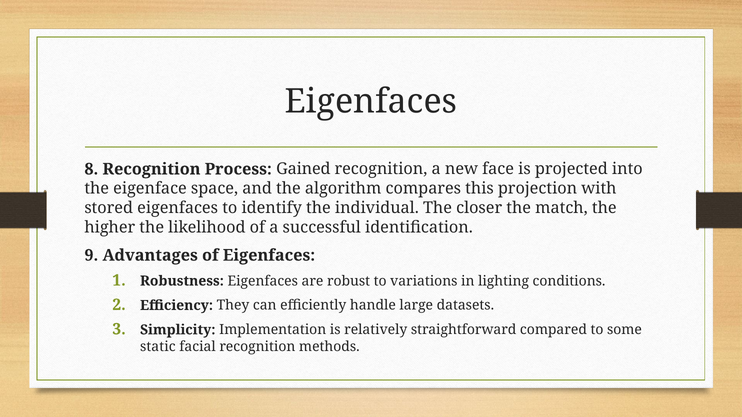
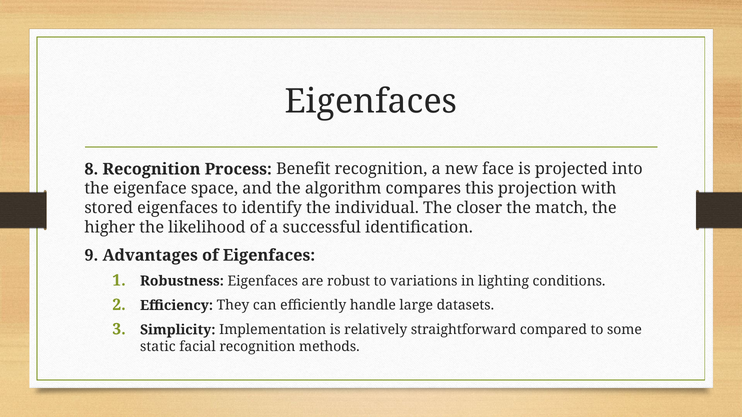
Gained: Gained -> Benefit (303, 169)
